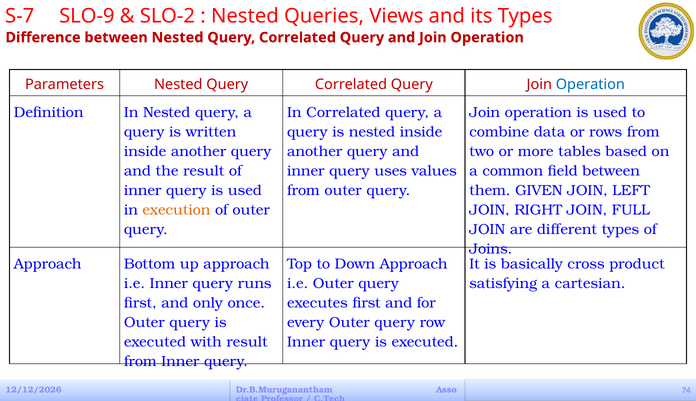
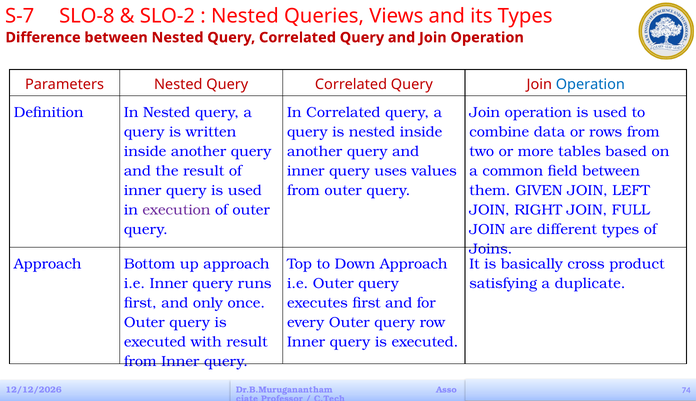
SLO-9: SLO-9 -> SLO-8 (87, 16)
execution colour: orange -> purple (176, 210)
cartesian: cartesian -> duplicate (590, 283)
